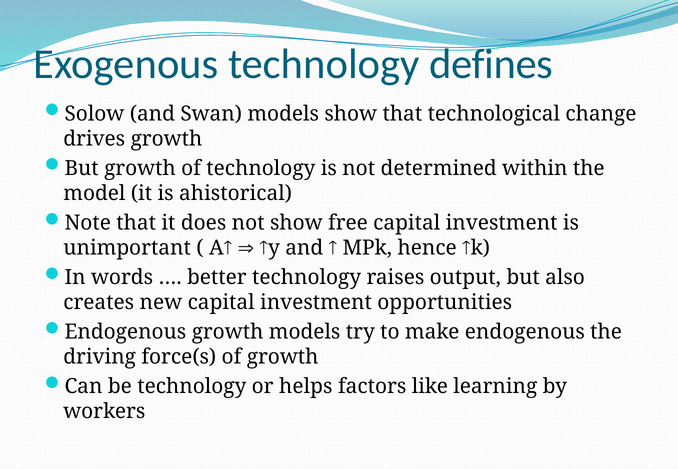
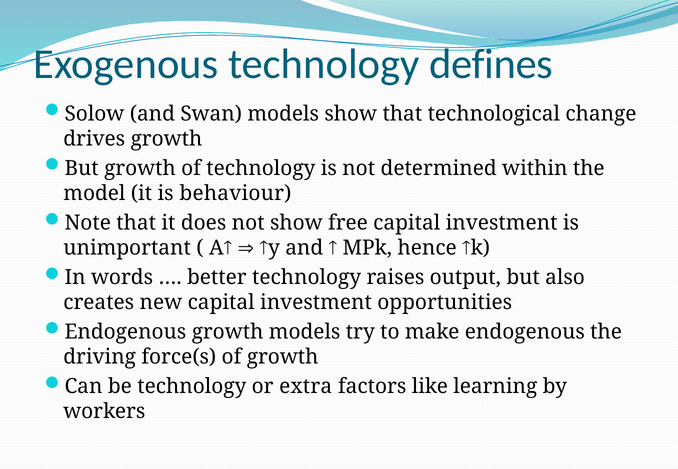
ahistorical: ahistorical -> behaviour (235, 193)
helps: helps -> extra (306, 387)
